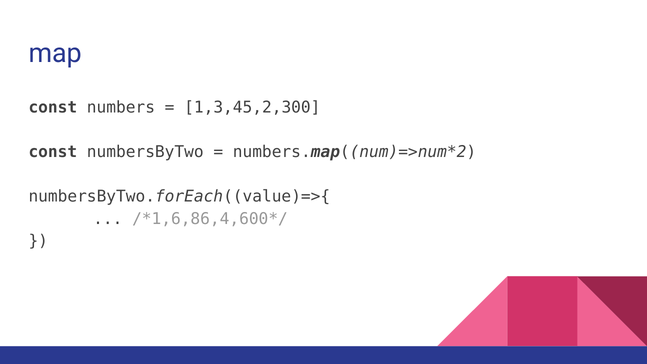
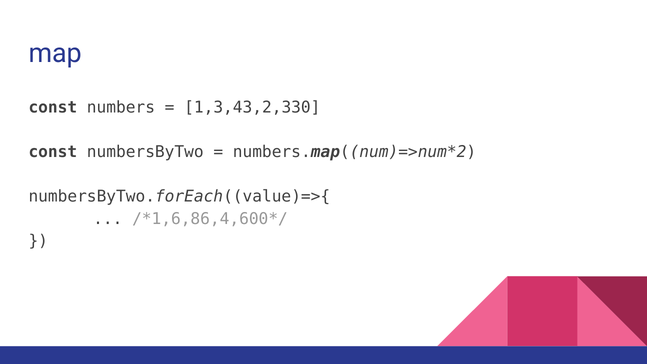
1,3,45,2,300: 1,3,45,2,300 -> 1,3,43,2,330 (252, 107)
